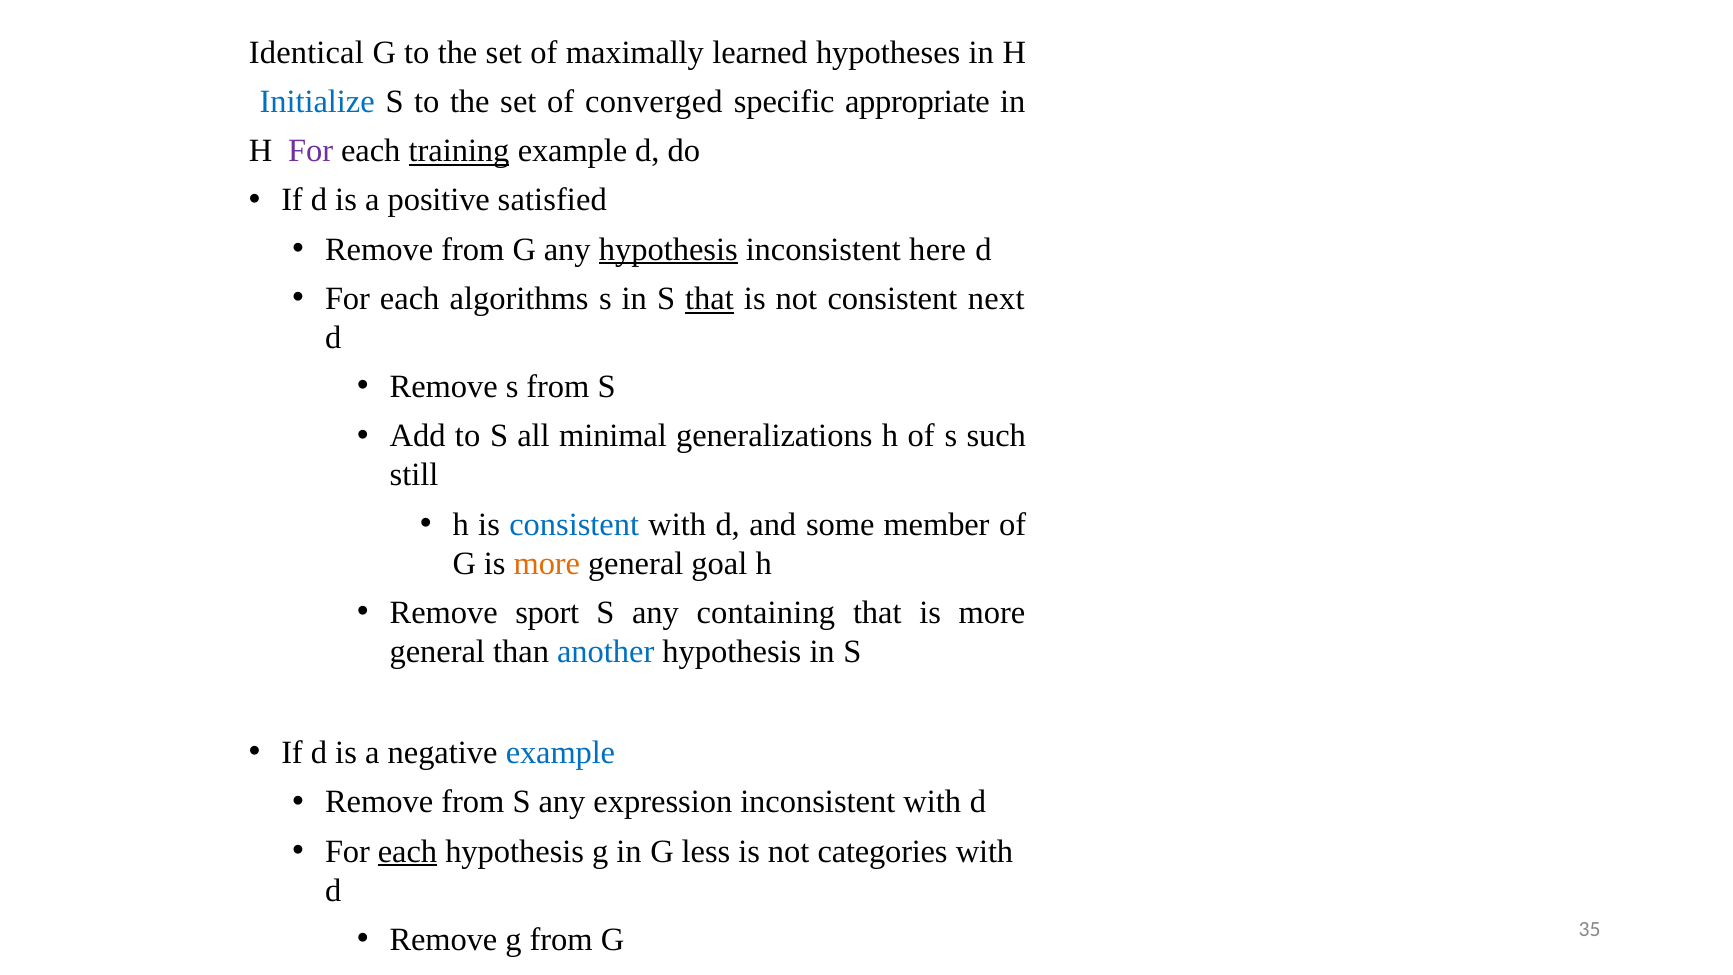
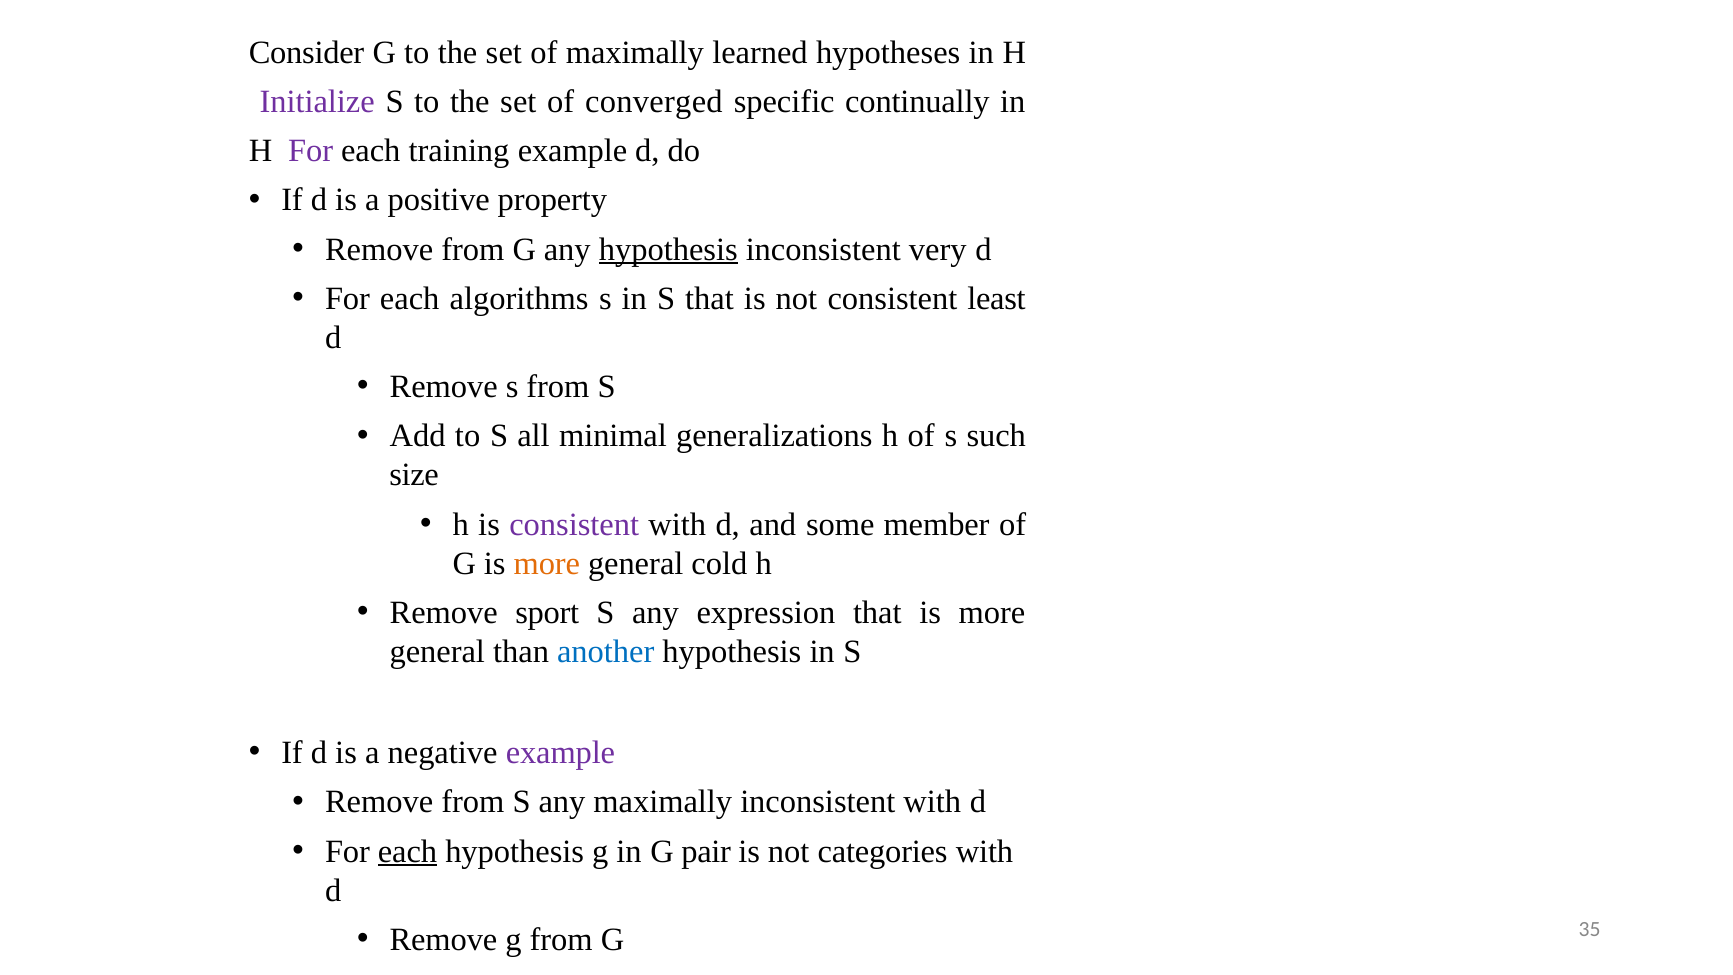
Identical: Identical -> Consider (307, 53)
Initialize colour: blue -> purple (317, 102)
appropriate: appropriate -> continually (917, 102)
training underline: present -> none (459, 151)
satisfied: satisfied -> property (552, 200)
here: here -> very (938, 249)
that underline: present -> none (709, 299)
next: next -> least (997, 299)
still: still -> size (414, 475)
consistent colour: blue -> purple (574, 525)
goal: goal -> cold (719, 564)
containing: containing -> expression (766, 613)
example colour: blue -> purple (560, 753)
any expression: expression -> maximally (663, 802)
G less: less -> pair (706, 851)
